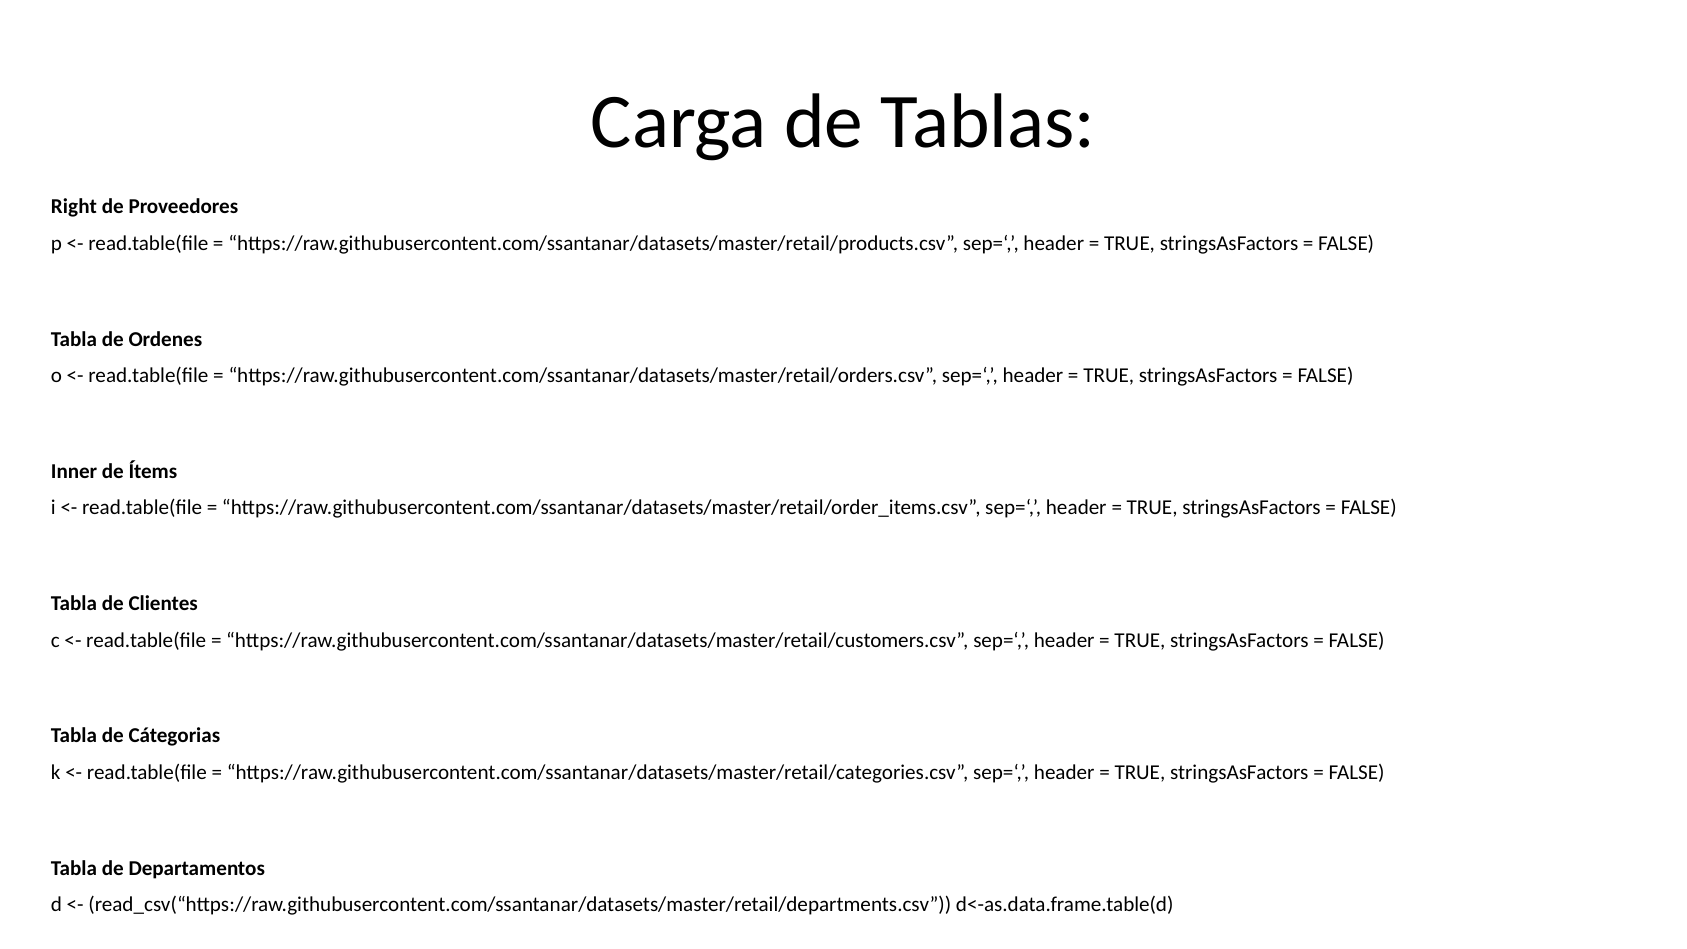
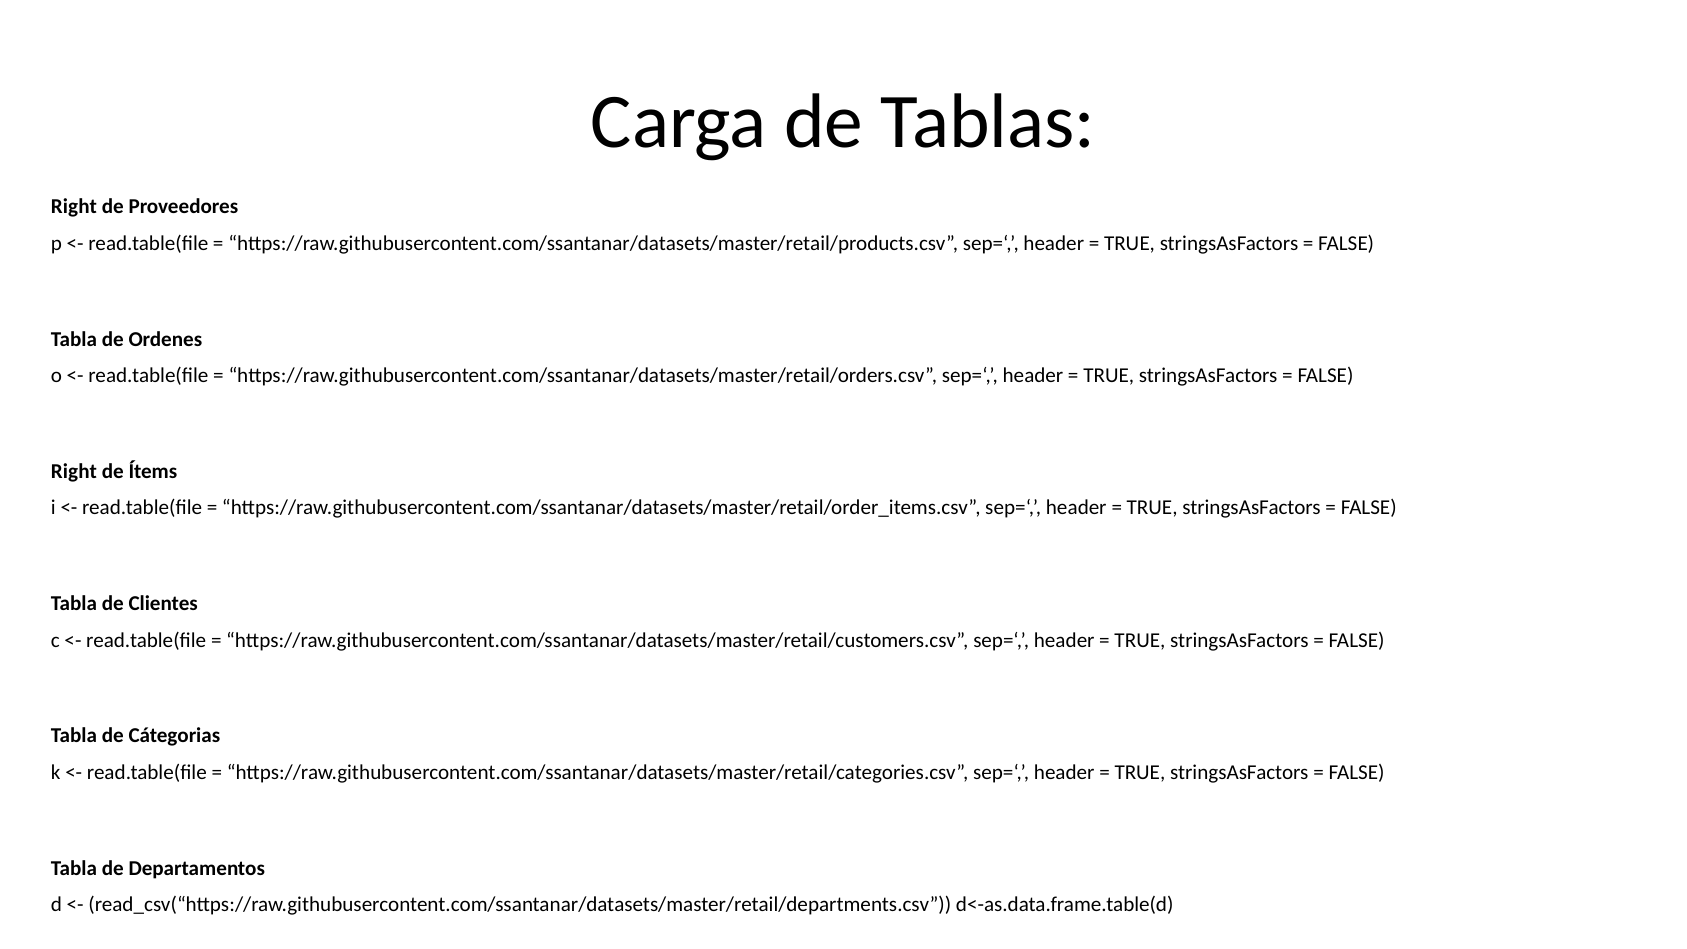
Inner: Inner -> Right (74, 471)
